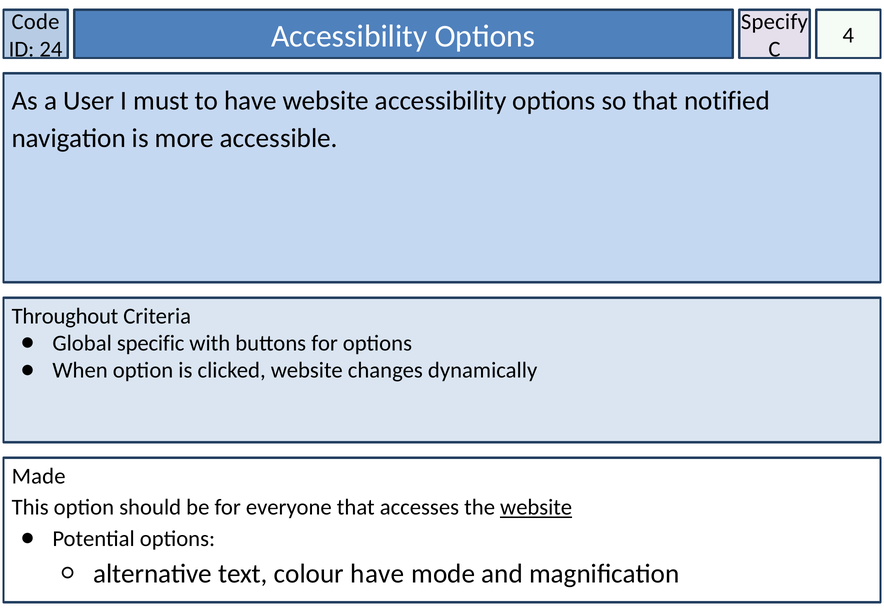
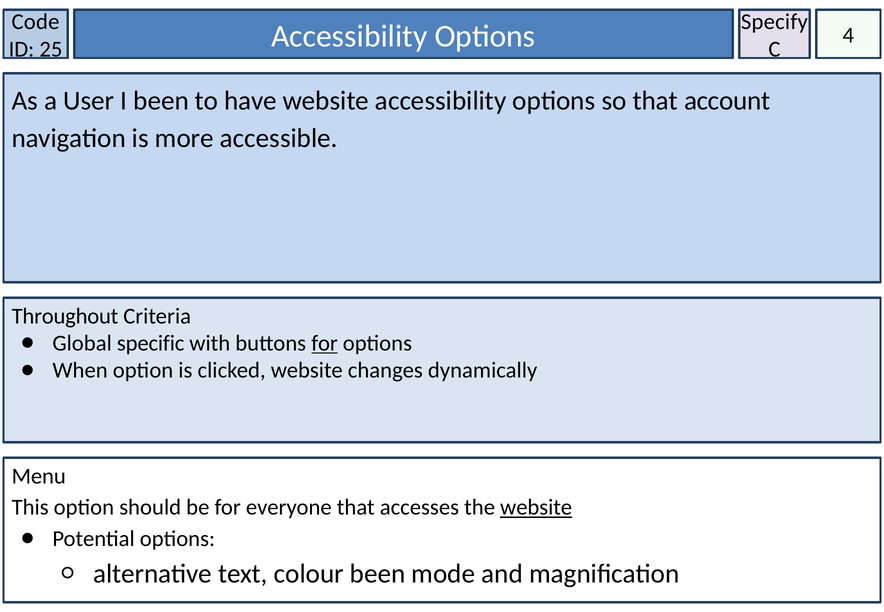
24: 24 -> 25 (51, 49)
I must: must -> been (161, 101)
notified: notified -> account (727, 101)
for underline: none -> present (325, 343)
Made: Made -> Menu (39, 476)
colour have: have -> been (378, 574)
